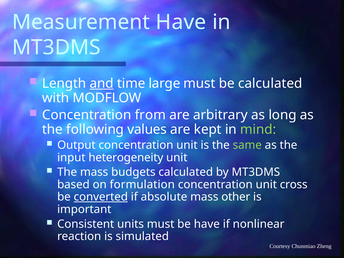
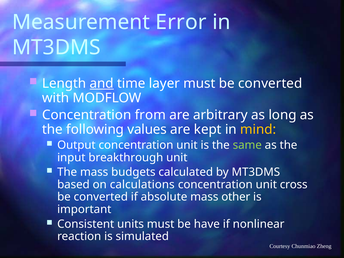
Measurement Have: Have -> Error (181, 22)
large: large -> layer (164, 83)
must be calculated: calculated -> converted (270, 83)
mind colour: light green -> yellow (258, 129)
heterogeneity: heterogeneity -> breakthrough (126, 158)
formulation: formulation -> calculations (142, 185)
converted underline: present -> none (101, 197)
